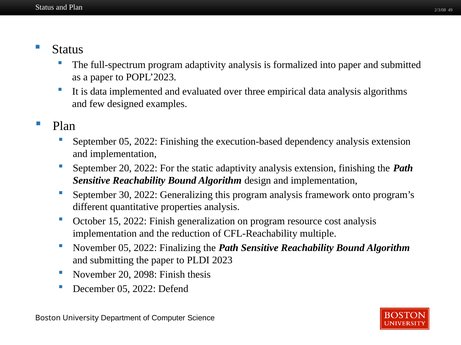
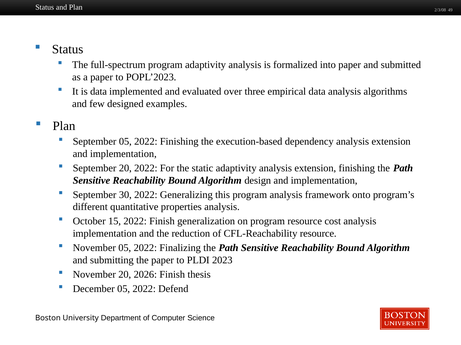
CFL-Reachability multiple: multiple -> resource (318, 234)
2098: 2098 -> 2026 (145, 275)
